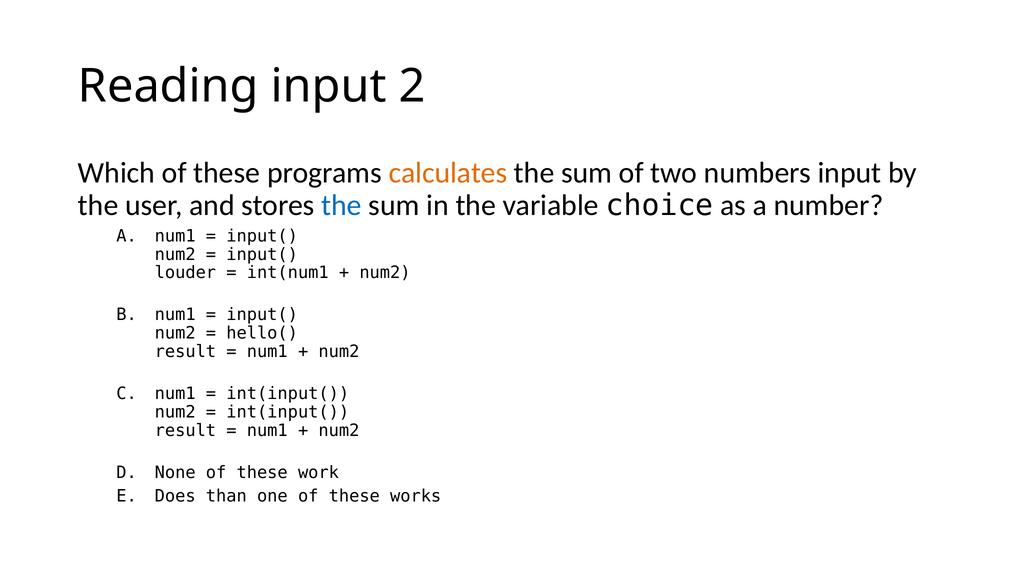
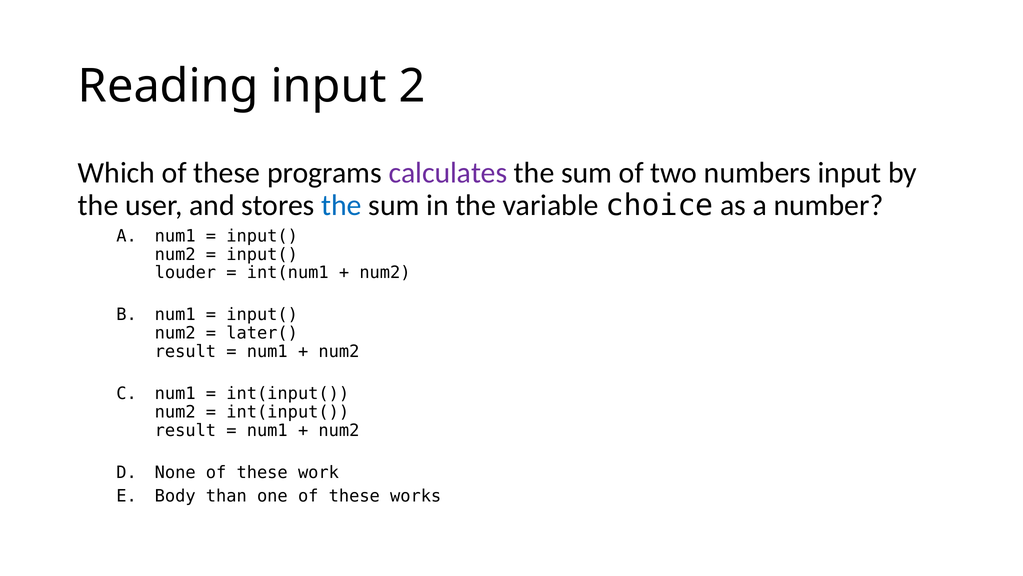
calculates colour: orange -> purple (448, 173)
hello(: hello( -> later( (262, 333)
Does: Does -> Body (175, 496)
